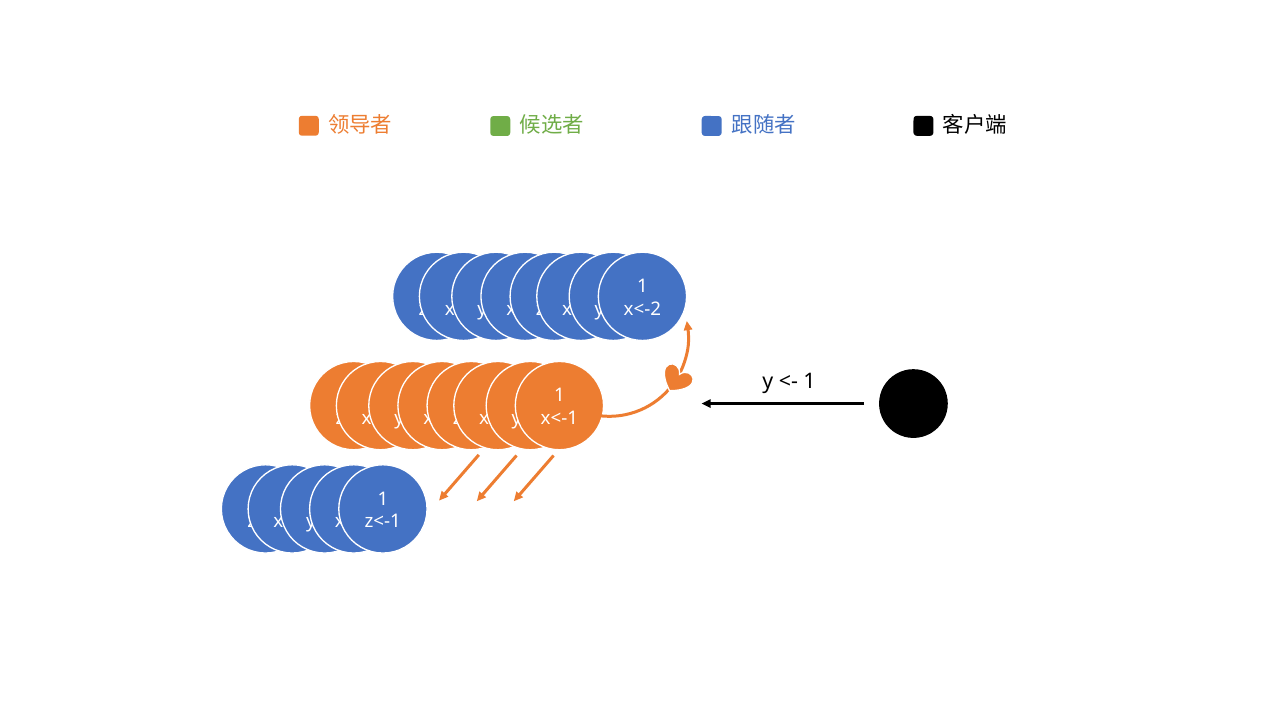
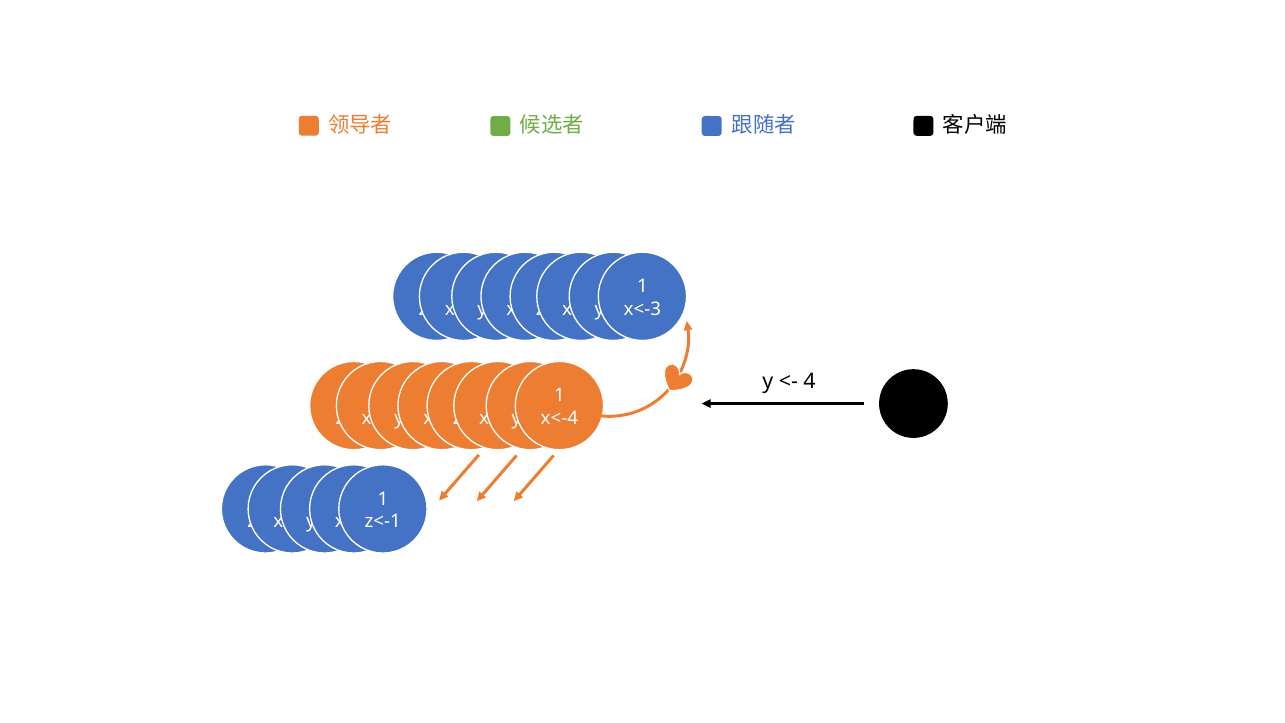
x<-2: x<-2 -> x<-3 (642, 309)
1: 1 -> 4 (809, 381)
x<-1: x<-1 -> x<-4 (559, 418)
